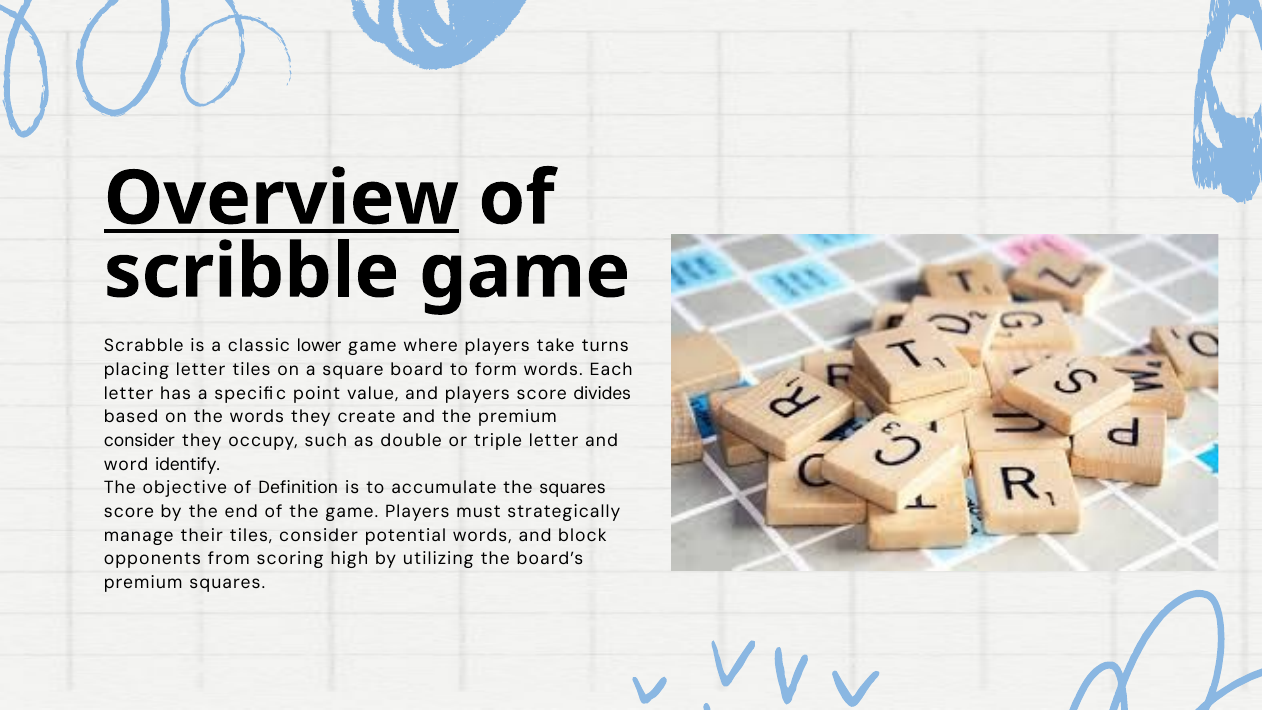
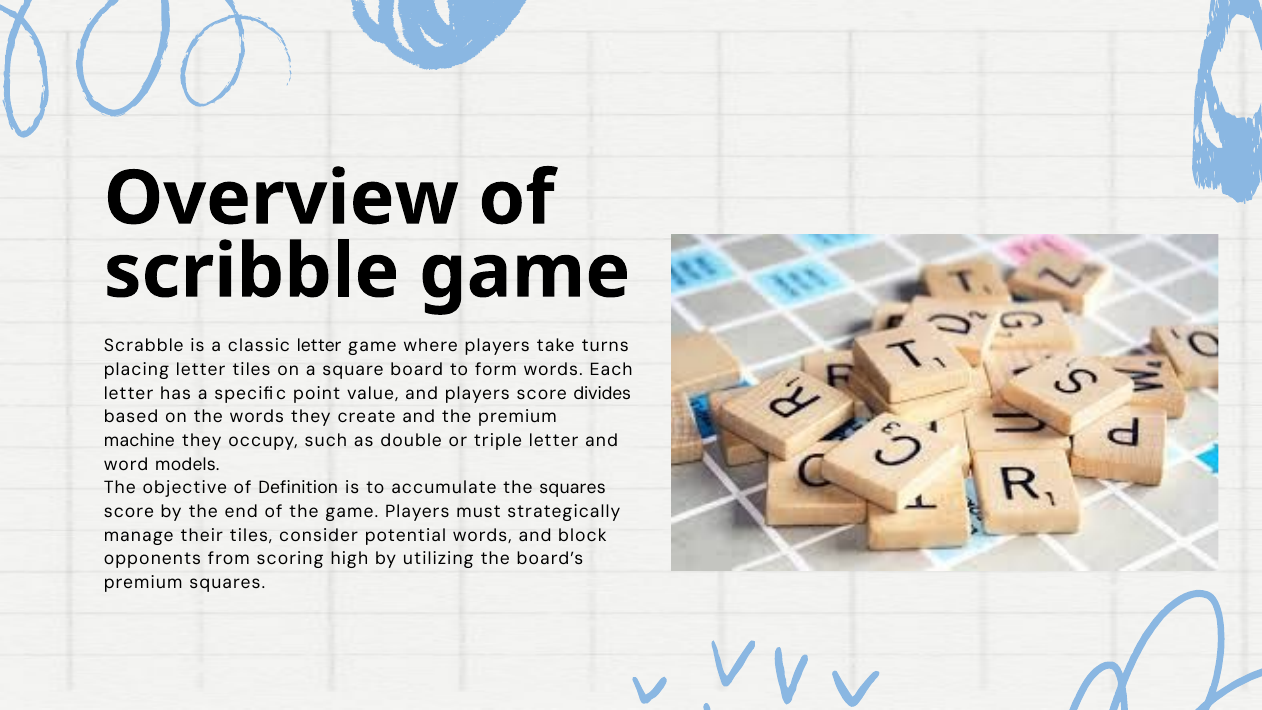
Overview underline: present -> none (281, 199)
classic lower: lower -> letter (319, 346)
consider: consider -> machine (139, 441)
identify: identify -> models (187, 464)
